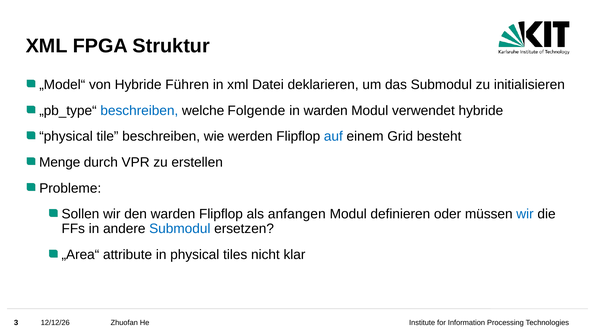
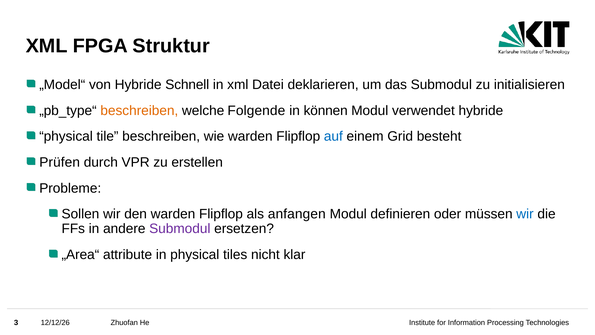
Führen: Führen -> Schnell (187, 85)
beschreiben colour: blue -> orange (139, 110)
in warden: warden -> können (326, 110)
wie werden: werden -> warden (250, 136)
Menge: Menge -> Prüfen (60, 162)
Submodul colour: blue -> purple (180, 229)
